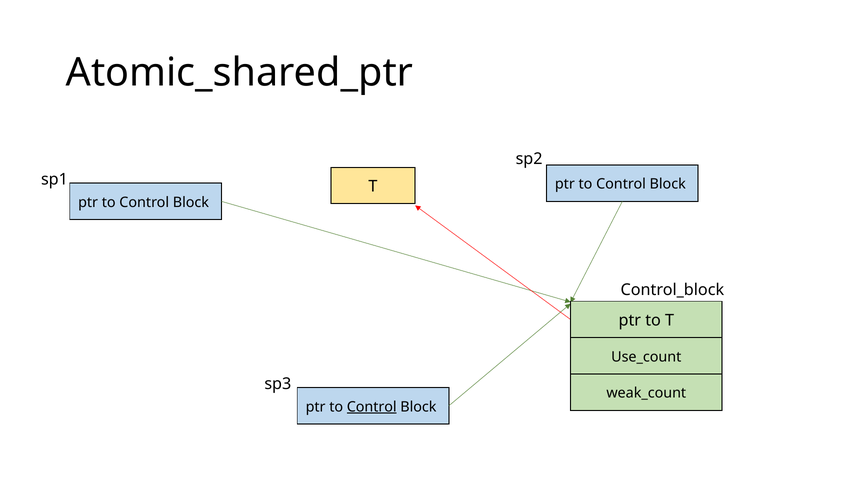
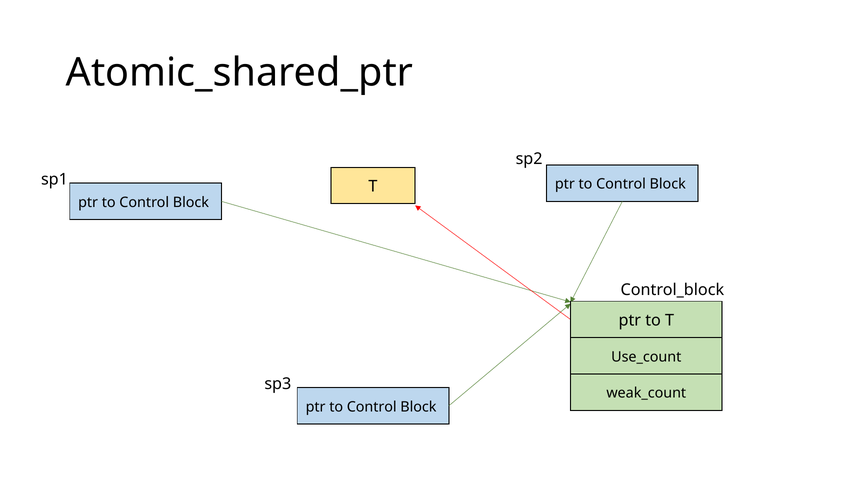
Control underline: present -> none (372, 406)
